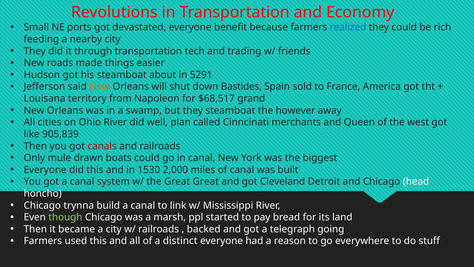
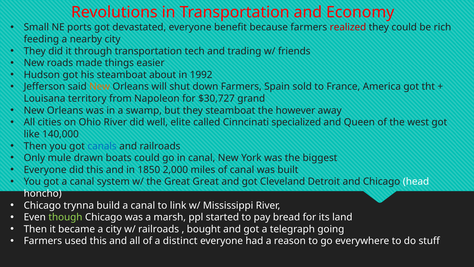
realized colour: blue -> red (348, 27)
5291: 5291 -> 1992 (201, 75)
down Bastides: Bastides -> Farmers (241, 87)
$68,517: $68,517 -> $30,727 (217, 98)
plan: plan -> elite (181, 122)
merchants: merchants -> specialized (296, 122)
905,839: 905,839 -> 140,000 (60, 134)
canals colour: red -> blue (102, 146)
1530: 1530 -> 1850 (149, 170)
backed: backed -> bought (204, 229)
